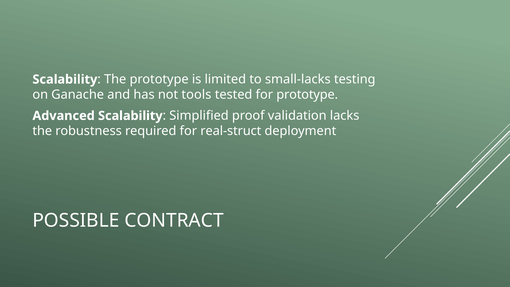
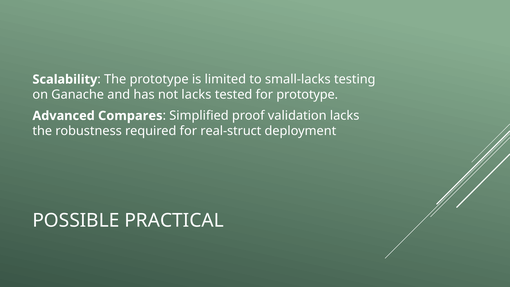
not tools: tools -> lacks (196, 95)
Advanced Scalability: Scalability -> Compares (130, 116)
CONTRACT: CONTRACT -> PRACTICAL (174, 221)
